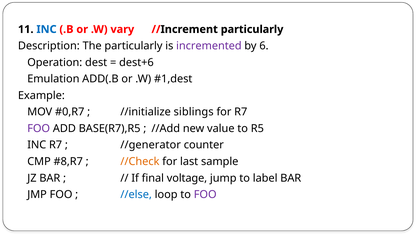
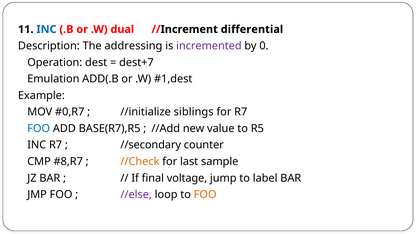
vary: vary -> dual (122, 29)
//Increment particularly: particularly -> differential (252, 29)
The particularly: particularly -> addressing (133, 46)
6: 6 -> 0 (264, 46)
dest+6: dest+6 -> dest+7 (136, 62)
FOO colour: purple -> blue (39, 128)
//generator: //generator -> //secondary (151, 145)
//else colour: blue -> purple (136, 195)
FOO colour: purple -> orange (205, 195)
